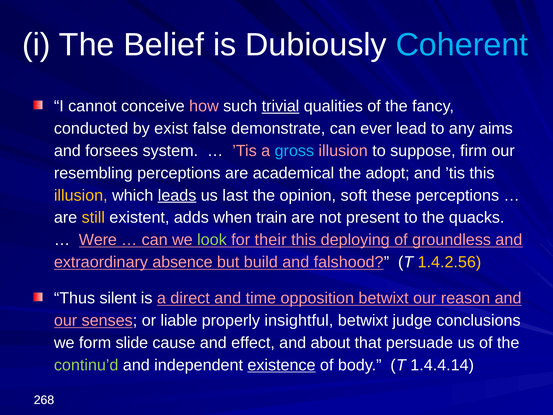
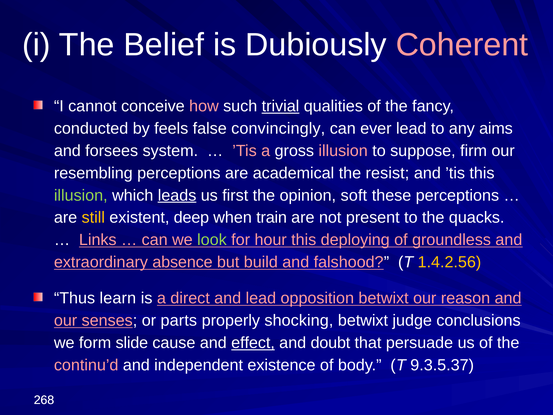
Coherent colour: light blue -> pink (462, 45)
exist: exist -> feels (171, 129)
demonstrate: demonstrate -> convincingly (278, 129)
gross colour: light blue -> white (294, 151)
adopt: adopt -> resist (387, 173)
illusion colour: yellow -> light green (81, 195)
last: last -> first (235, 195)
adds: adds -> deep (191, 218)
Were: Were -> Links (98, 240)
their: their -> hour (271, 240)
silent: silent -> learn (118, 298)
and time: time -> lead (261, 298)
liable: liable -> parts (179, 320)
insightful: insightful -> shocking (299, 320)
effect underline: none -> present (253, 343)
about: about -> doubt (330, 343)
continu’d colour: light green -> pink (86, 365)
existence underline: present -> none (281, 365)
1.4.4.14: 1.4.4.14 -> 9.3.5.37 (442, 365)
